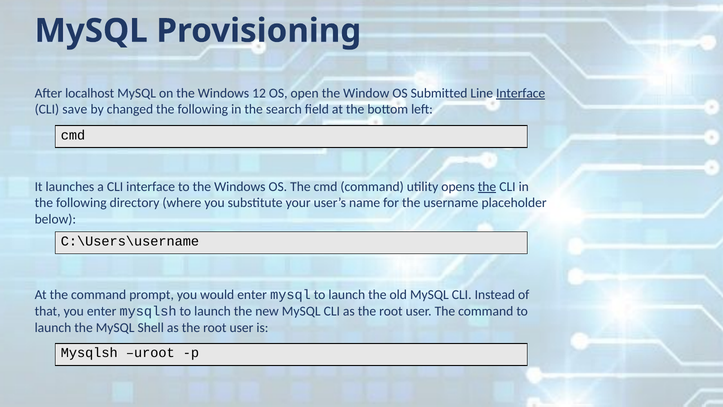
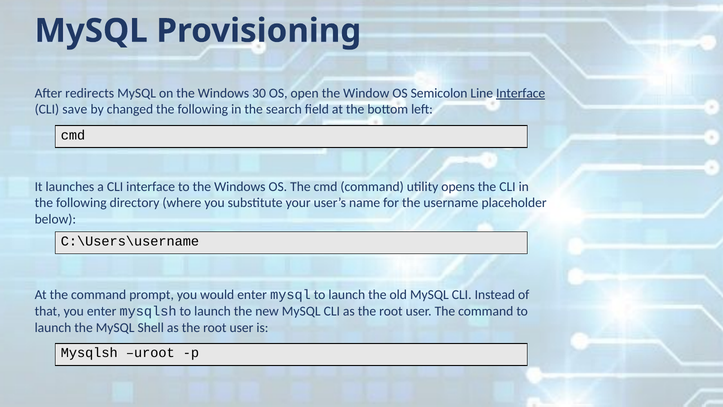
localhost: localhost -> redirects (90, 93)
12: 12 -> 30 (259, 93)
Submitted: Submitted -> Semicolon (439, 93)
the underline: present -> none (487, 187)
